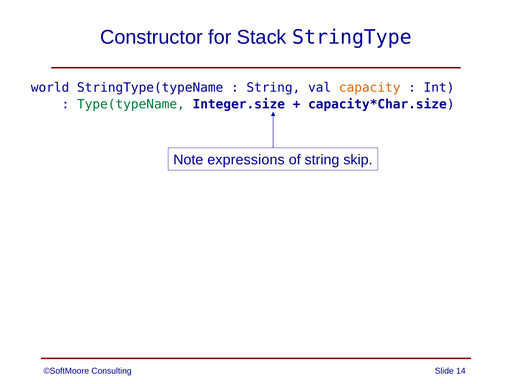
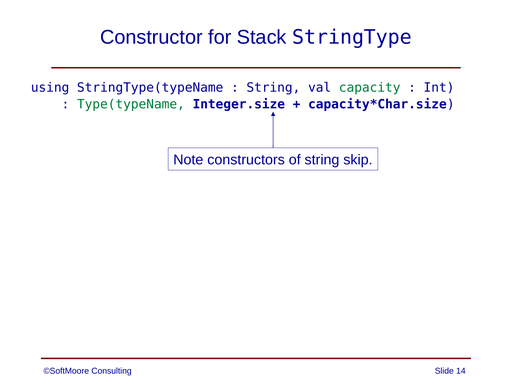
world: world -> using (50, 88)
capacity colour: orange -> green (370, 88)
expressions: expressions -> constructors (246, 160)
